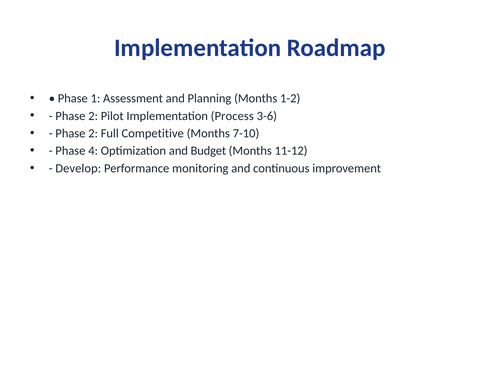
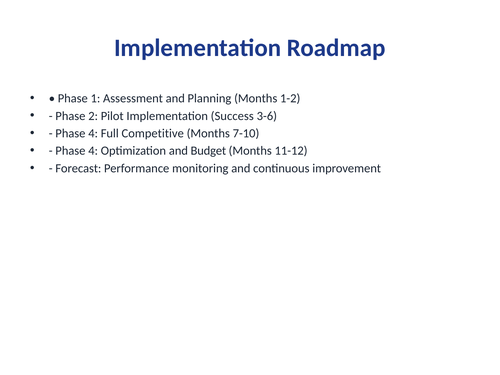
Process: Process -> Success (232, 116)
2: 2 -> 4 (93, 133)
Develop: Develop -> Forecast (78, 168)
